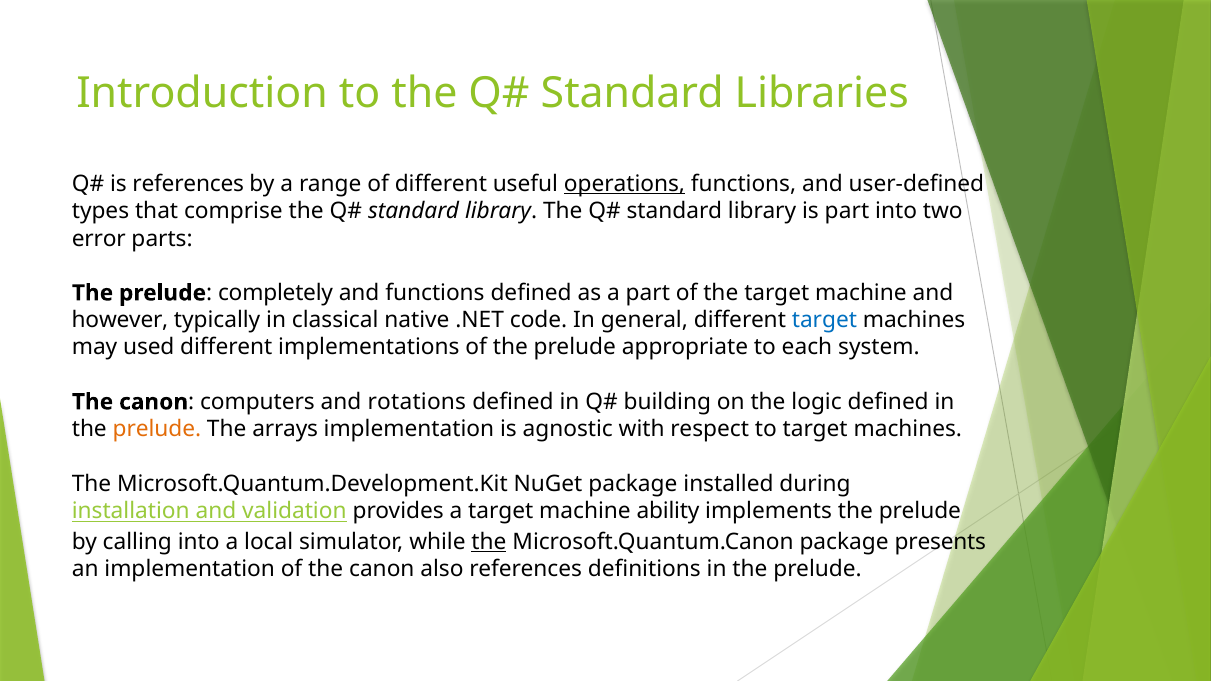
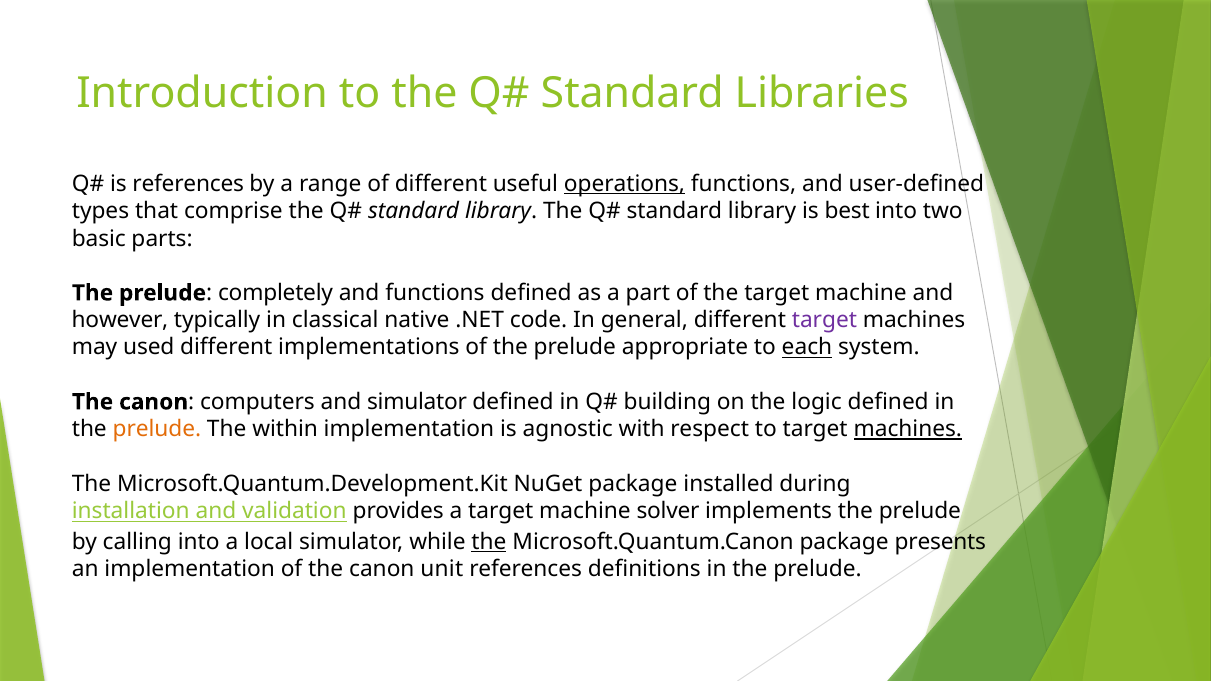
is part: part -> best (847, 211)
error: error -> basic (99, 239)
target colour: blue -> purple (824, 320)
each underline: none -> present (807, 348)
and rotations: rotations -> simulator (417, 402)
arrays: arrays -> within (285, 429)
machines underline: none -> present (908, 429)
ability: ability -> solver (668, 511)
also: also -> unit (442, 569)
